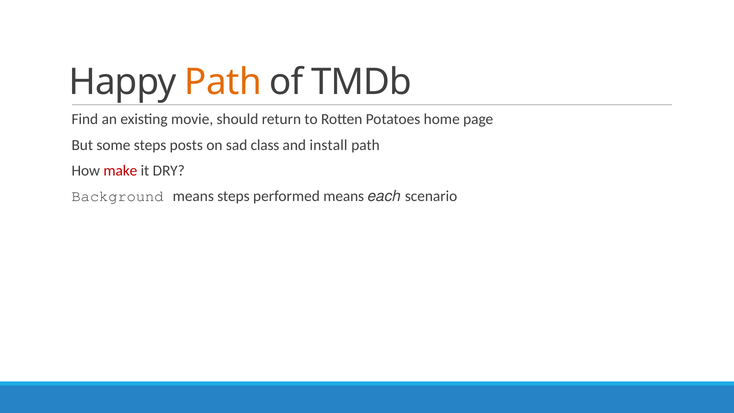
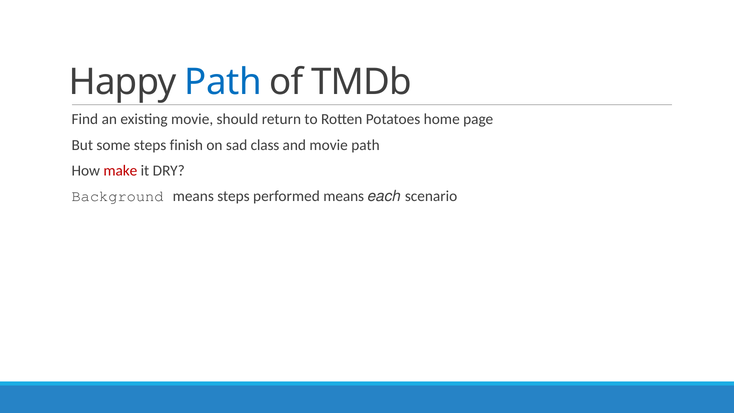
Path colour: orange -> blue (223, 82)
posts: posts -> finish (186, 145)
and install: install -> movie (329, 145)
